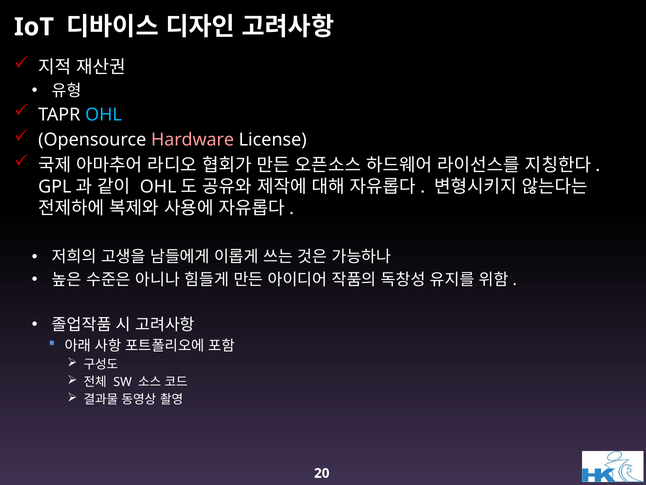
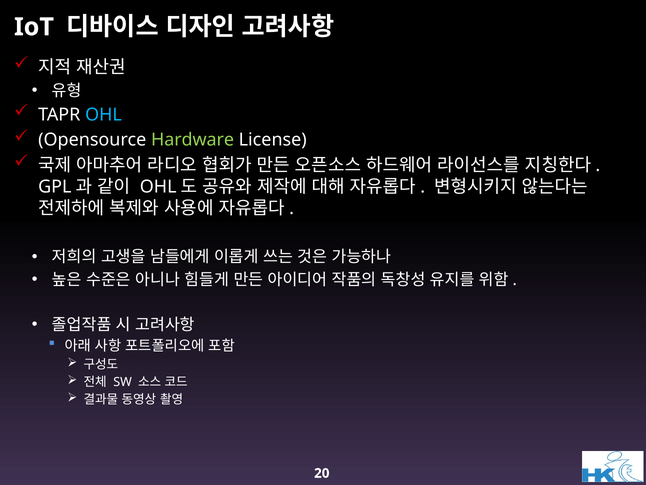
Hardware colour: pink -> light green (193, 140)
